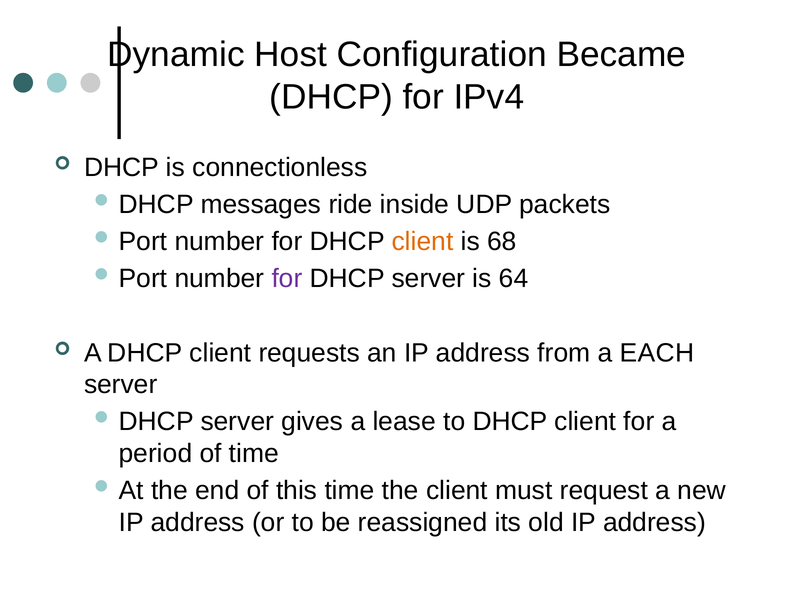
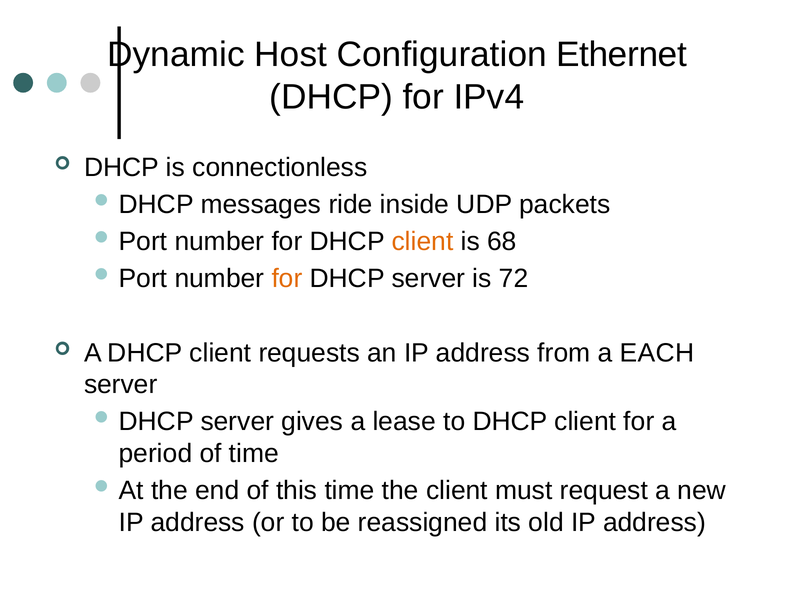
Became: Became -> Ethernet (622, 55)
for colour: purple -> orange (287, 278)
64: 64 -> 72 (514, 278)
